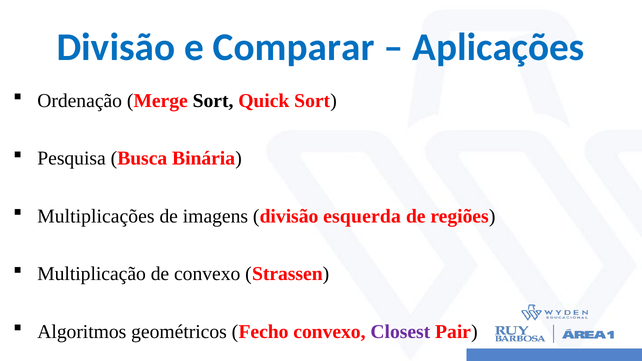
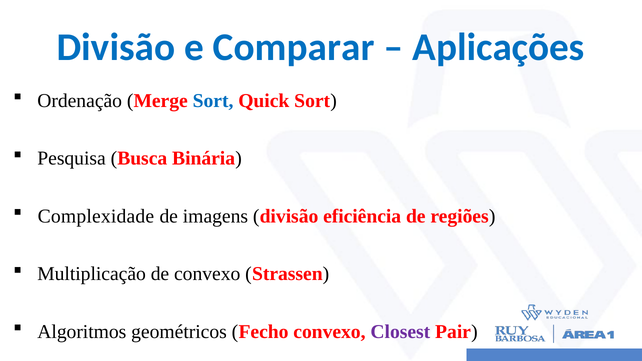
Sort colour: black -> blue (213, 101)
Multiplicações: Multiplicações -> Complexidade (96, 216)
esquerda: esquerda -> eficiência (362, 216)
